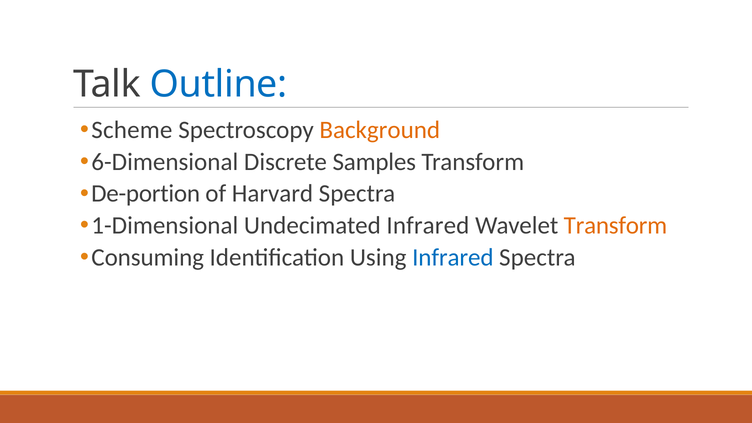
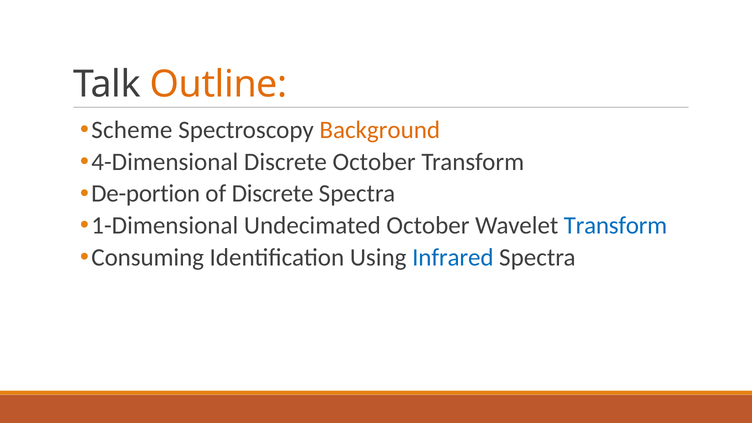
Outline colour: blue -> orange (219, 84)
6-Dimensional: 6-Dimensional -> 4-Dimensional (165, 162)
Discrete Samples: Samples -> October (374, 162)
of Harvard: Harvard -> Discrete (273, 194)
Undecimated Infrared: Infrared -> October (428, 225)
Transform colour: orange -> blue (615, 225)
